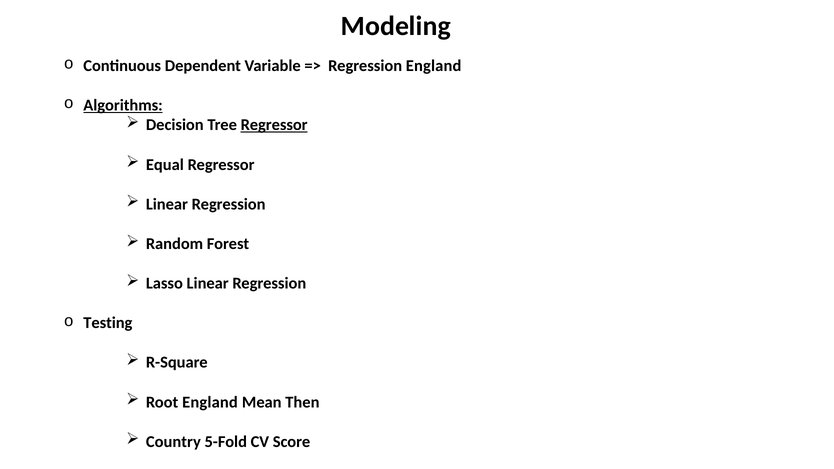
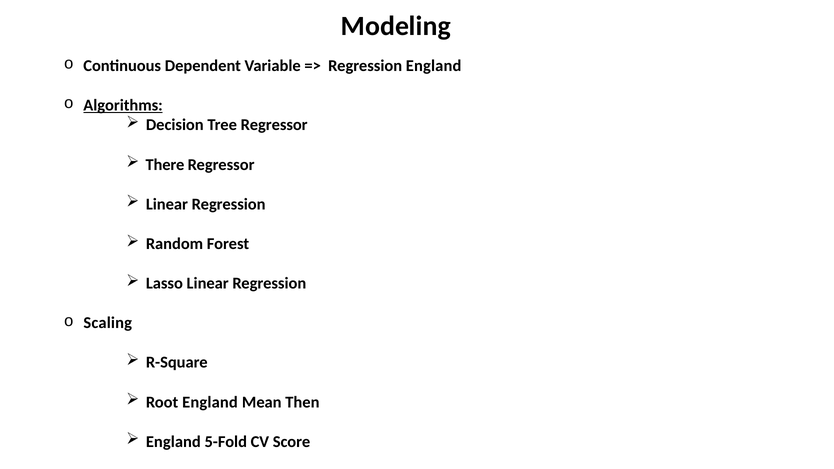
Regressor underline: present -> none (274, 125)
Equal: Equal -> There (165, 165)
Testing: Testing -> Scaling (108, 323)
Country: Country -> England (173, 442)
